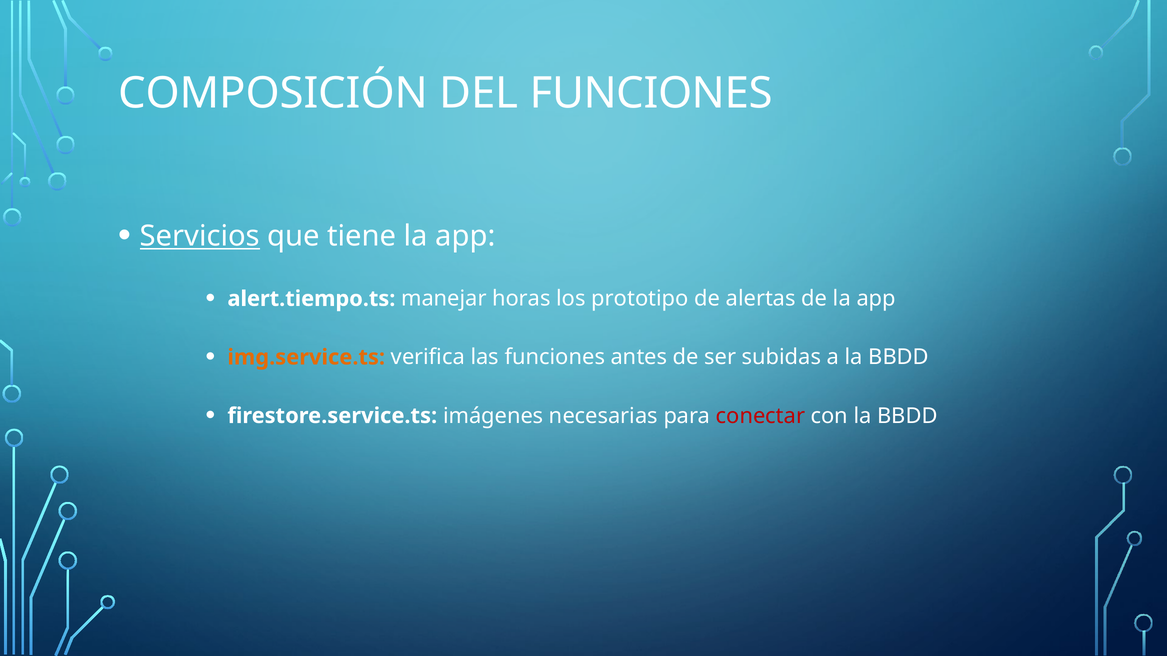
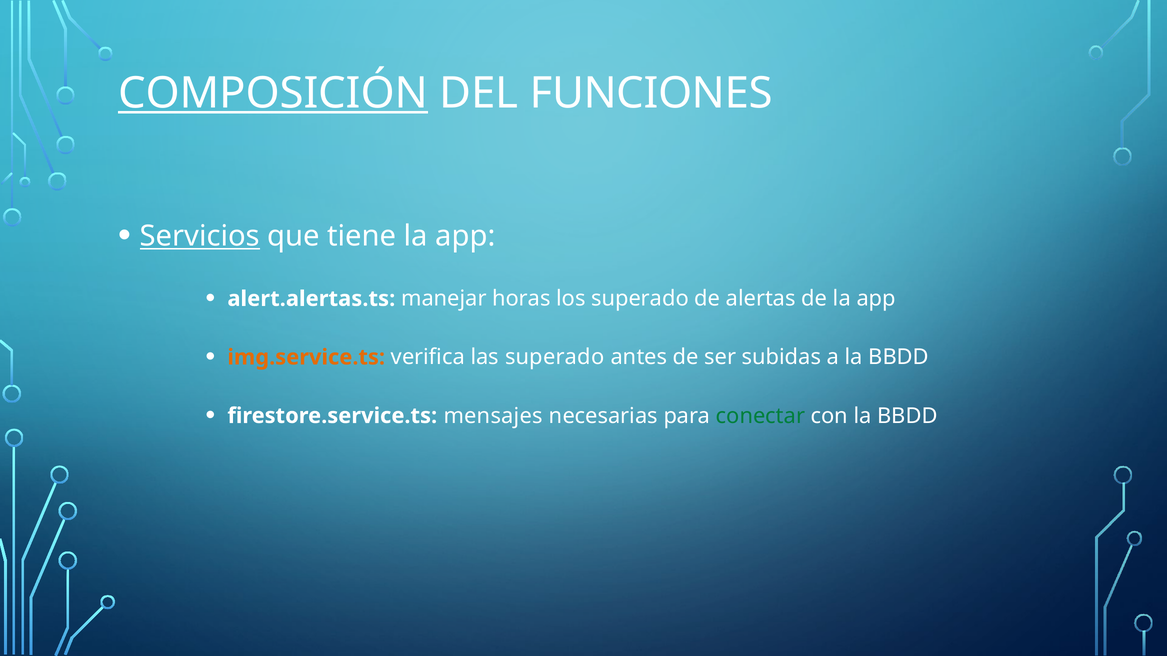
COMPOSICIÓN underline: none -> present (273, 93)
alert.tiempo.ts: alert.tiempo.ts -> alert.alertas.ts (311, 299)
los prototipo: prototipo -> superado (640, 299)
las funciones: funciones -> superado (555, 357)
imágenes: imágenes -> mensajes (493, 416)
conectar colour: red -> green (760, 416)
